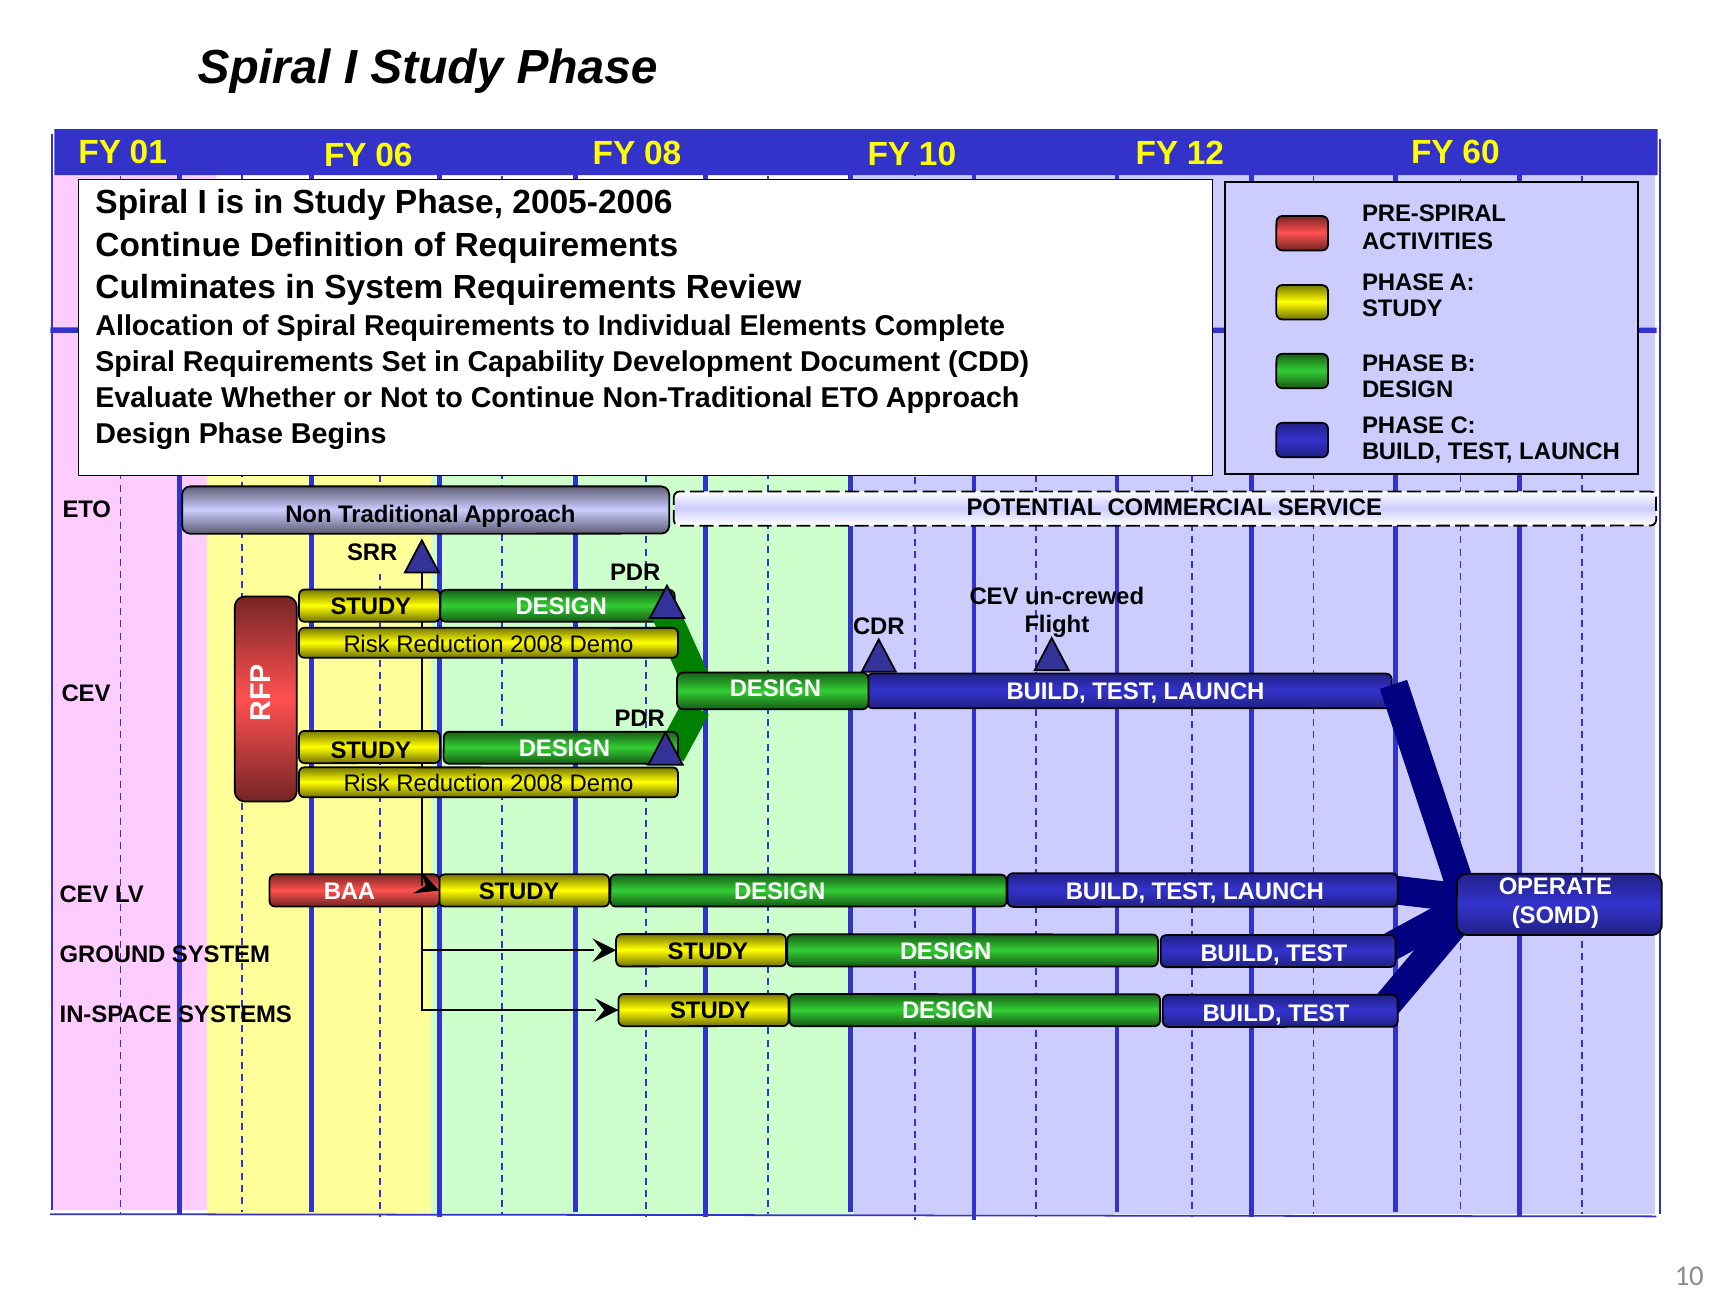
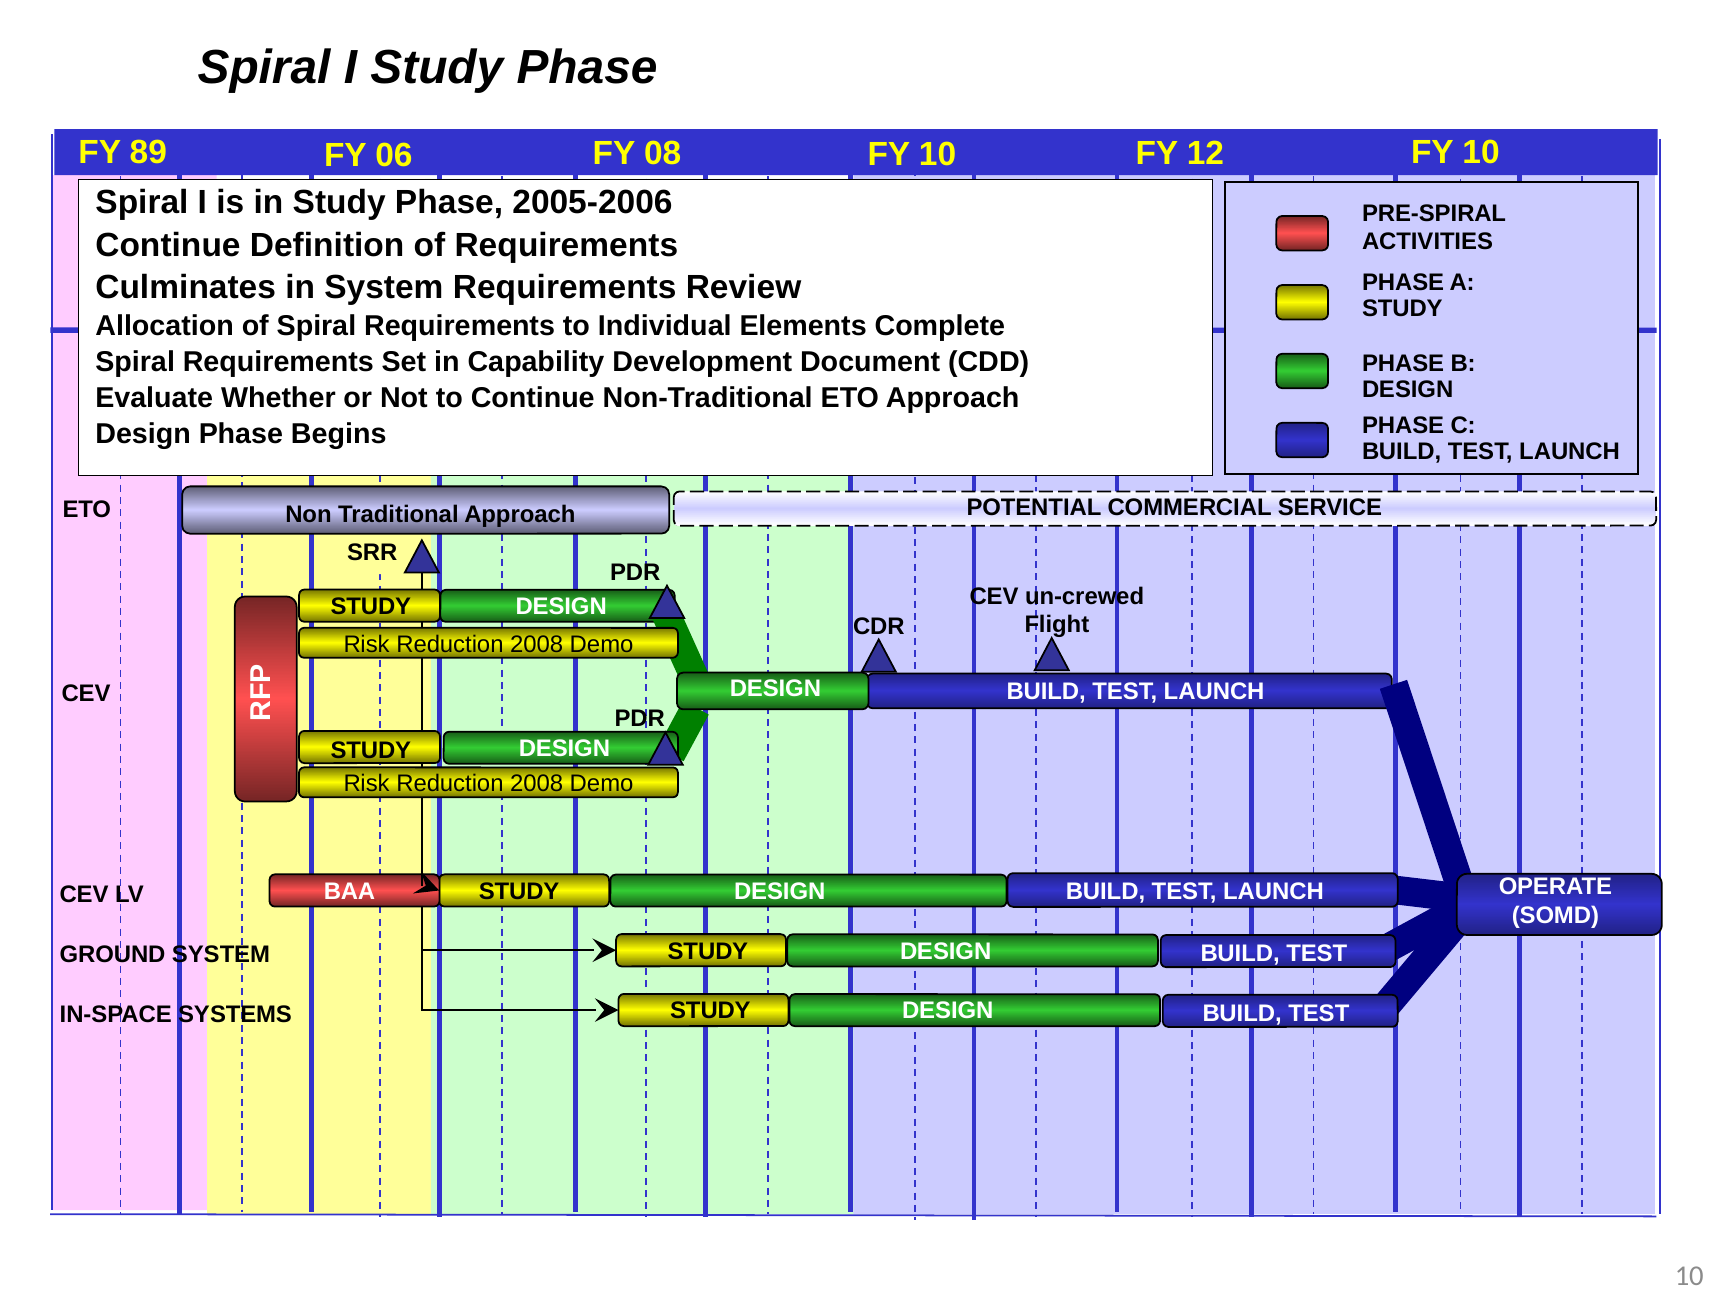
01: 01 -> 89 (148, 153)
12 FY 60: 60 -> 10 (1481, 153)
